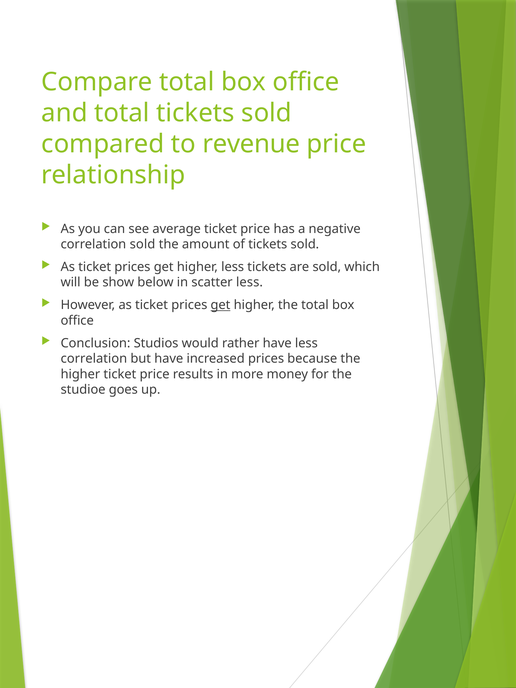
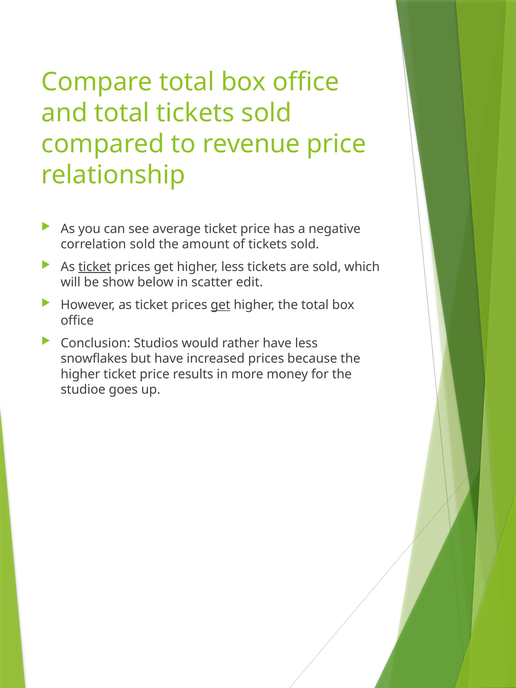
ticket underline: none -> present (95, 267)
scatter less: less -> edit (249, 282)
correlation: correlation -> snowflakes (94, 359)
